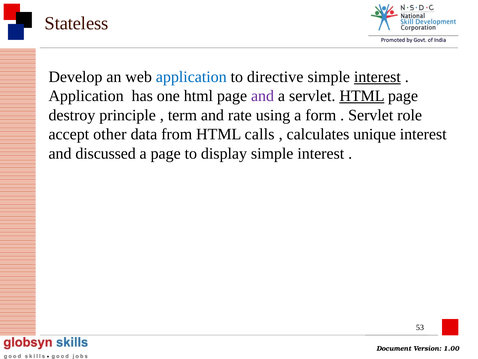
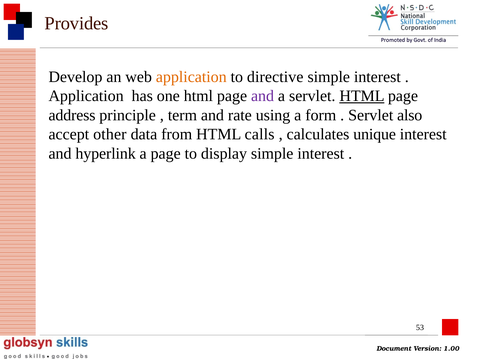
Stateless: Stateless -> Provides (77, 23)
application colour: blue -> orange (191, 77)
interest underline: present -> none (377, 77)
destroy: destroy -> address (72, 115)
role: role -> also (410, 115)
discussed: discussed -> hyperlink (106, 153)
